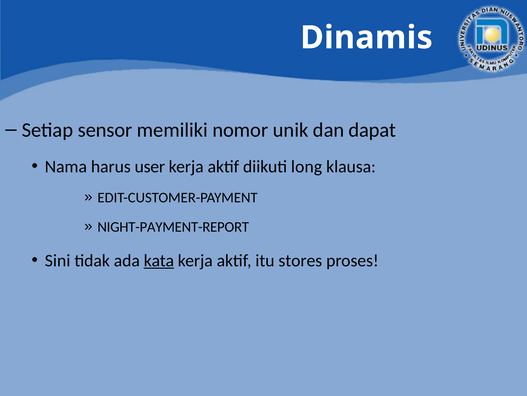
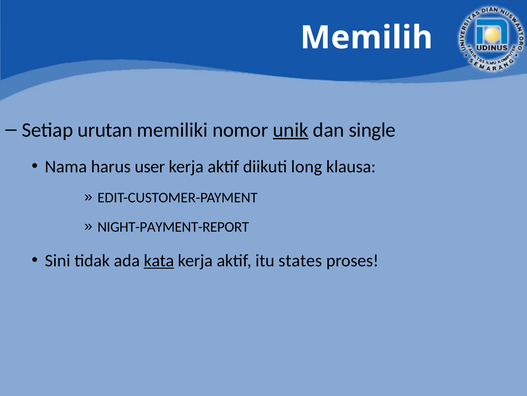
Dinamis: Dinamis -> Memilih (366, 38)
sensor: sensor -> urutan (105, 130)
unik underline: none -> present (291, 130)
dapat: dapat -> single (372, 130)
stores: stores -> states (300, 260)
